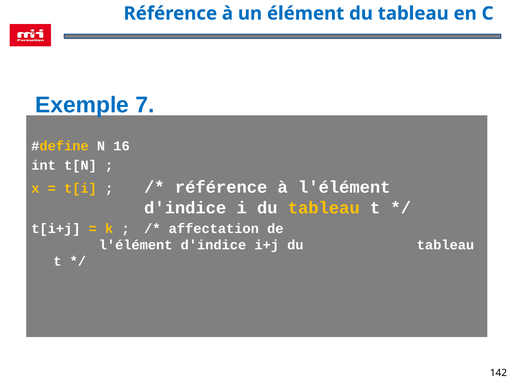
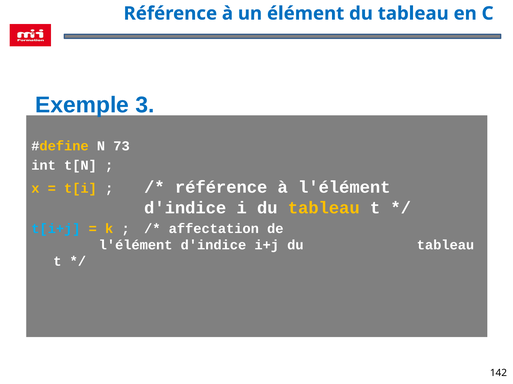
7: 7 -> 3 (145, 105)
16: 16 -> 73 (122, 146)
t[i+j colour: white -> light blue (56, 229)
